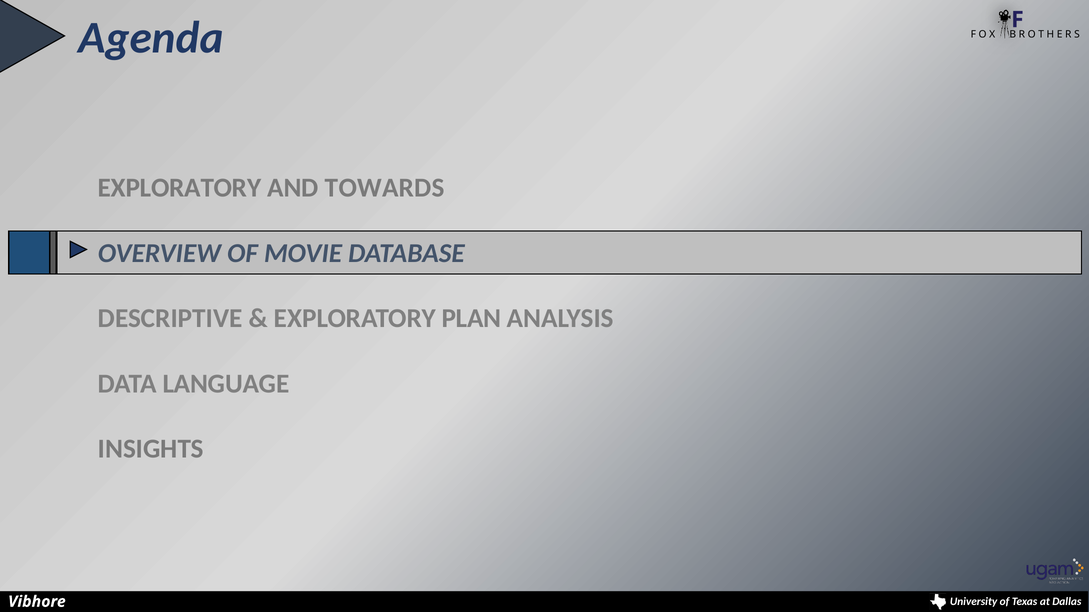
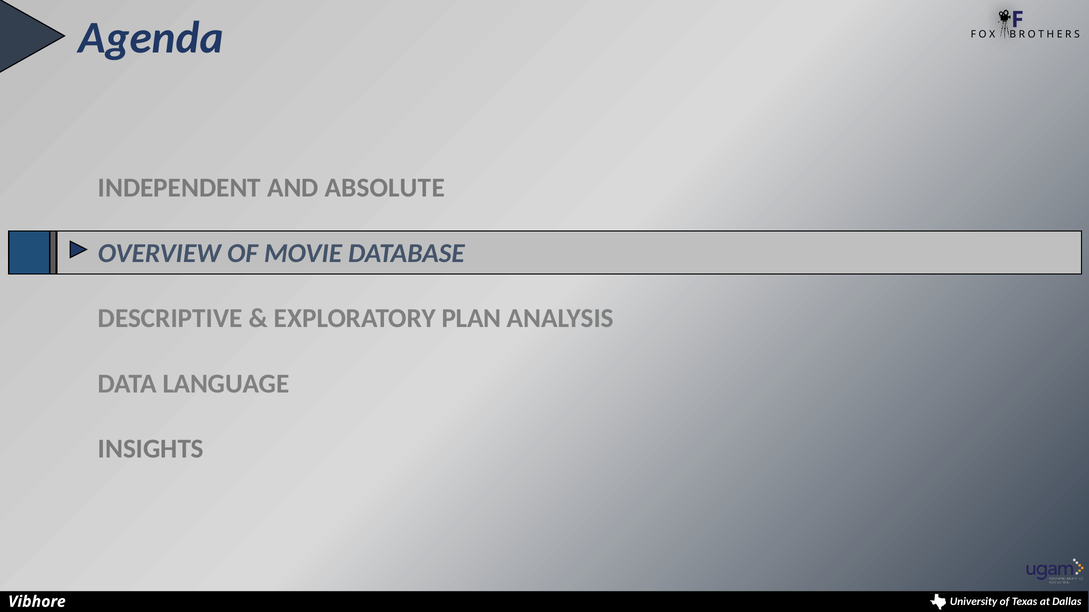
EXPLORATORY: EXPLORATORY -> INDEPENDENT (179, 188)
TOWARDS: TOWARDS -> ABSOLUTE (385, 188)
